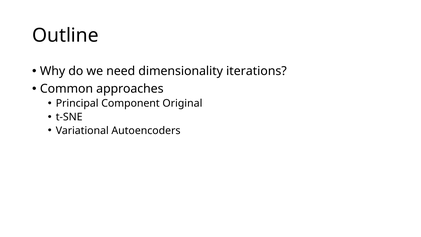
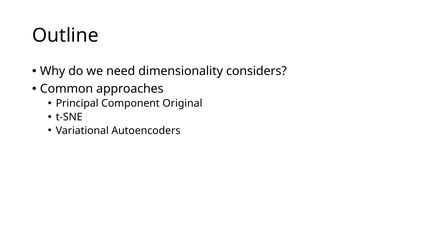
iterations: iterations -> considers (256, 71)
